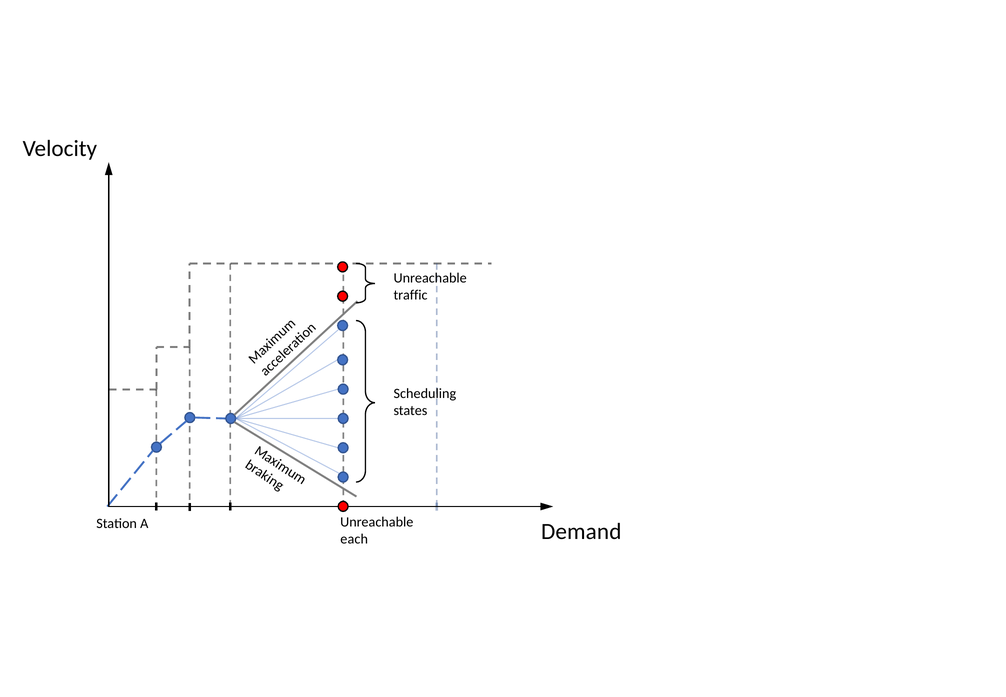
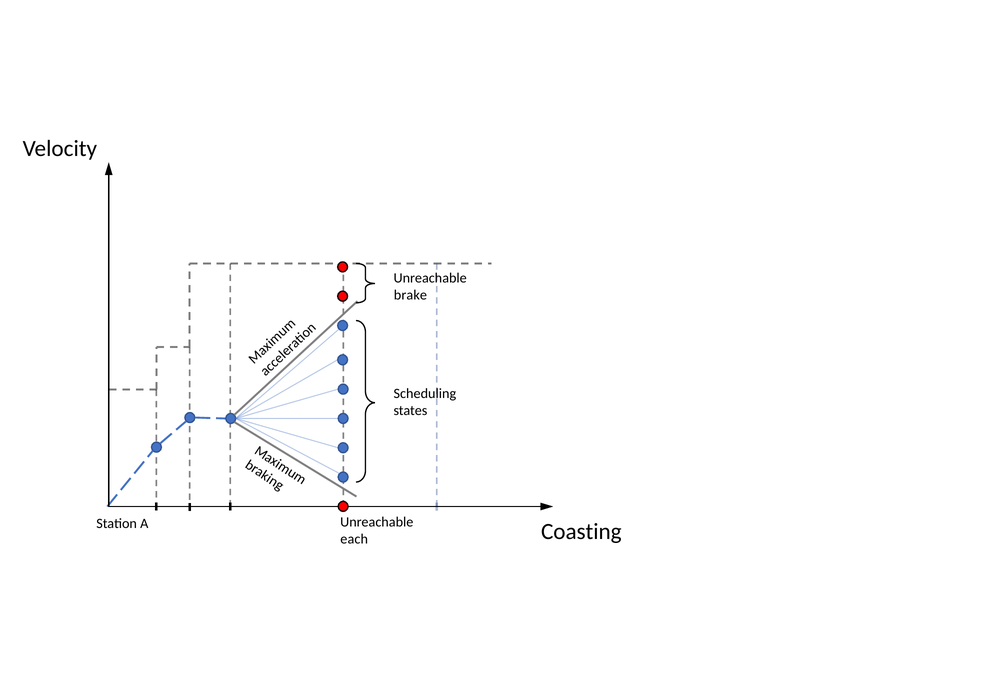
traffic: traffic -> brake (410, 295)
Demand: Demand -> Coasting (581, 531)
